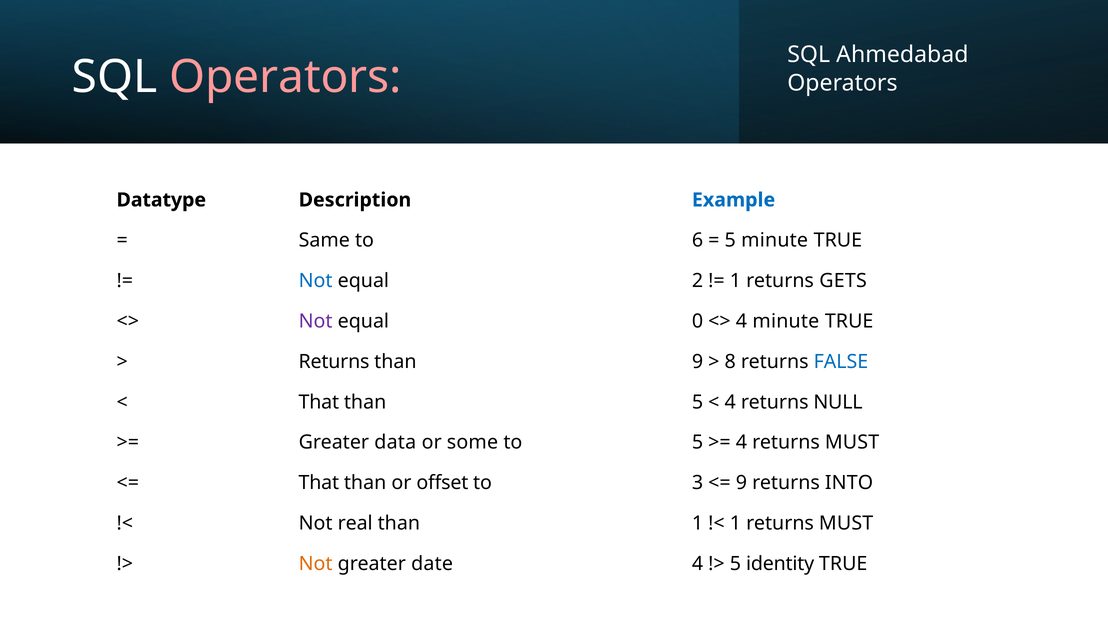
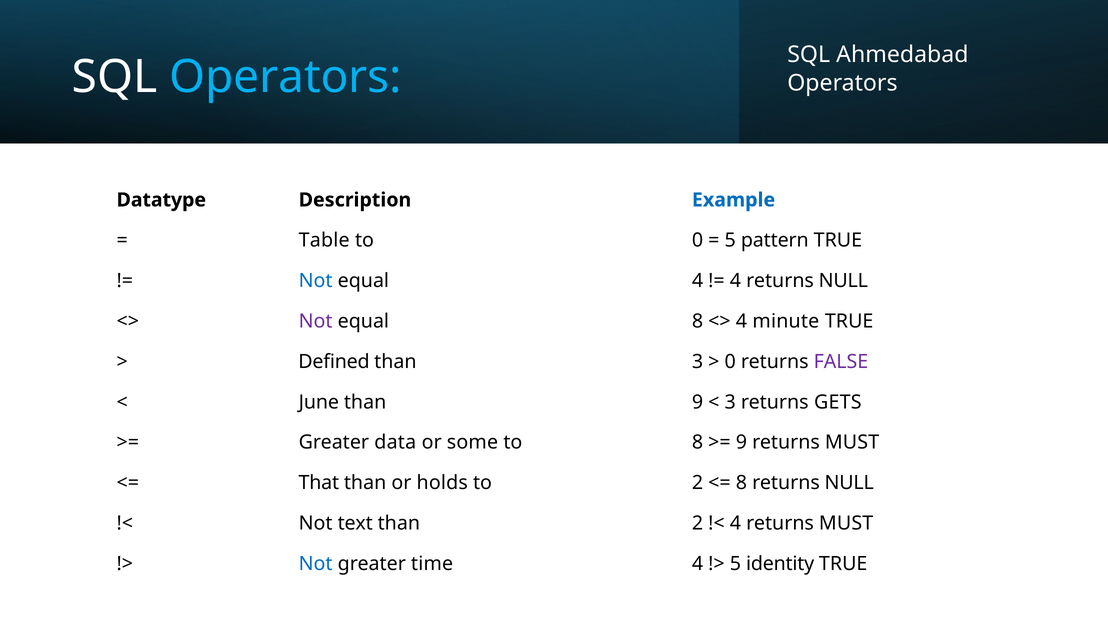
Operators colour: pink -> light blue (285, 77)
Same: Same -> Table (324, 240)
to 6: 6 -> 0 (697, 240)
5 minute: minute -> pattern (775, 240)
equal 2: 2 -> 4 (697, 281)
1: 1 -> 4 (735, 281)
GETS: GETS -> NULL (843, 281)
equal 0: 0 -> 8 (697, 321)
Returns: Returns -> Defined (334, 362)
than 9: 9 -> 3 (697, 362)
8: 8 -> 0 (730, 362)
FALSE colour: blue -> purple (841, 362)
That: That -> June (319, 402)
than 5: 5 -> 9 (697, 402)
4: 4 -> 3 (730, 402)
NULL: NULL -> GETS (838, 402)
to 5: 5 -> 8 (697, 443)
4: 4 -> 9 (741, 443)
offset: offset -> holds (442, 483)
to 3: 3 -> 2 (697, 483)
9: 9 -> 8 (741, 483)
INTO: INTO -> NULL (849, 483)
real: real -> text (355, 524)
than 1: 1 -> 2 (697, 524)
1: 1 -> 4 (735, 524)
Not colour: orange -> blue (316, 564)
date: date -> time (432, 564)
